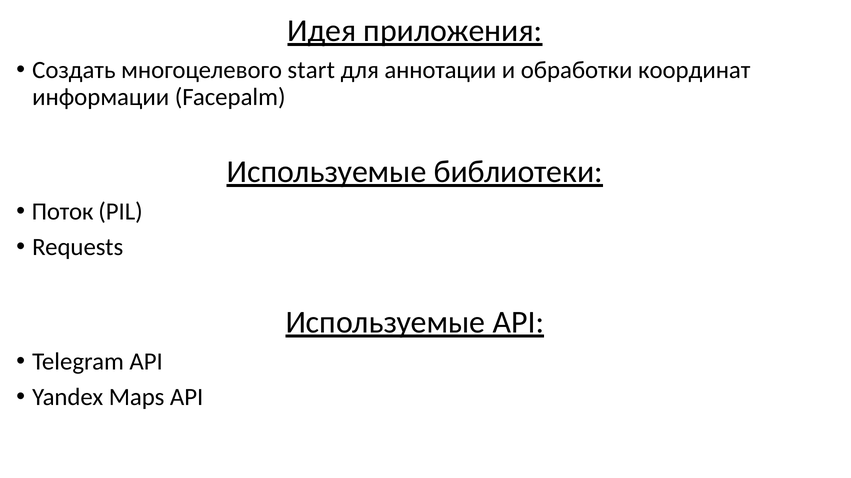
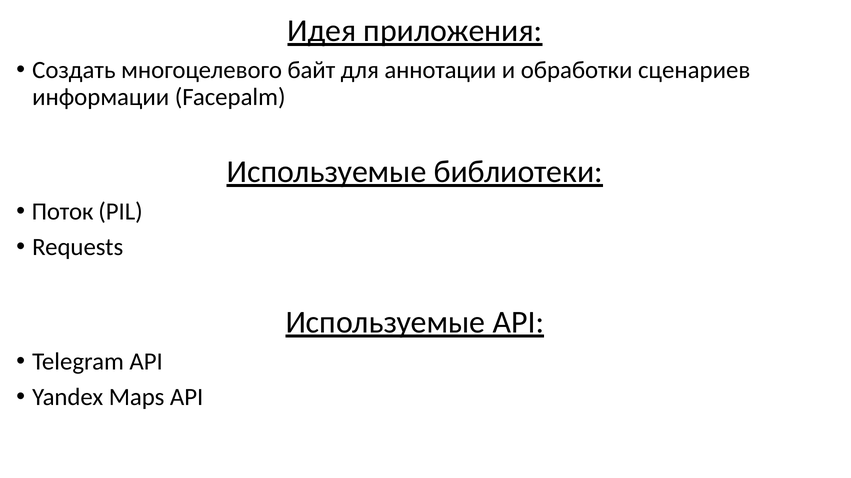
start: start -> байт (311, 70)
координат: координат -> сценариев (694, 70)
